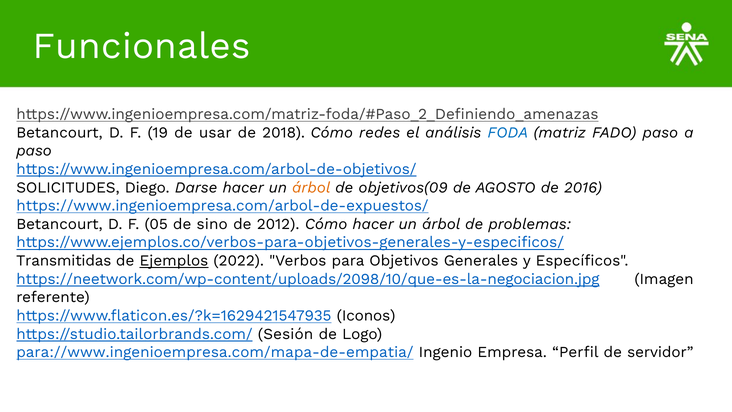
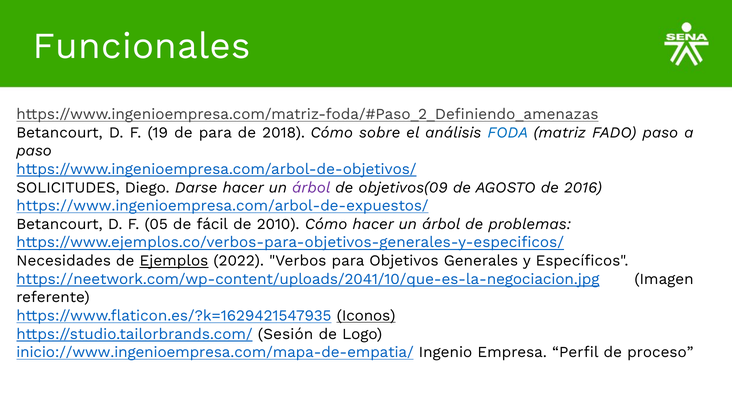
de usar: usar -> para (215, 132)
redes: redes -> sobre (380, 132)
árbol colour: orange -> purple (311, 187)
sino: sino -> fácil (212, 224)
2012: 2012 -> 2010 (278, 224)
Transmitidas: Transmitidas -> Necesidades (64, 261)
https://neetwork.com/wp-content/uploads/2098/10/que-es-la-negociacion.jpg: https://neetwork.com/wp-content/uploads/2098/10/que-es-la-negociacion.jpg -> https://neetwork.com/wp-content/uploads/2041/10/que-es-la-negociacion.jpg (308, 279)
Iconos underline: none -> present (366, 316)
para://www.ingenioempresa.com/mapa-de-empatia/: para://www.ingenioempresa.com/mapa-de-empatia/ -> inicio://www.ingenioempresa.com/mapa-de-empatia/ (215, 352)
servidor: servidor -> proceso (660, 352)
